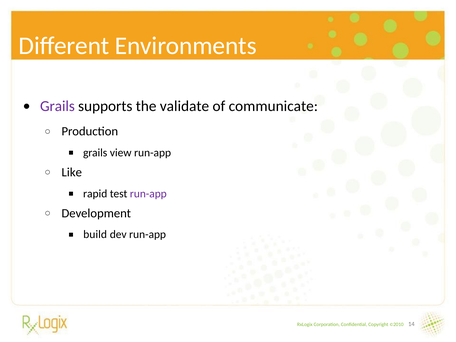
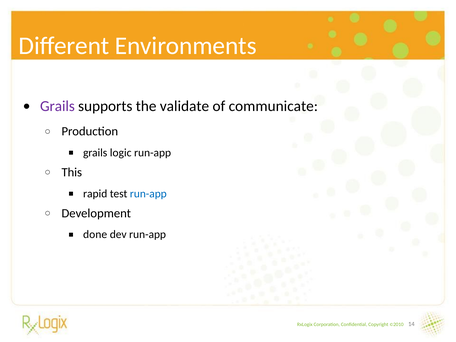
view: view -> logic (121, 153)
Like: Like -> This (72, 172)
run-app colour: purple -> blue (148, 194)
build: build -> done (95, 235)
